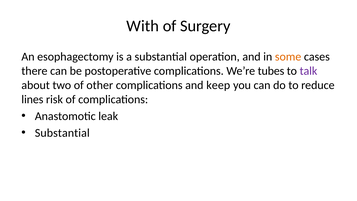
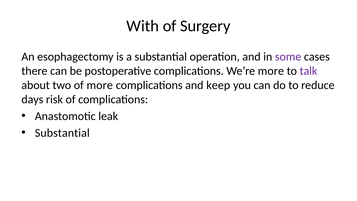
some colour: orange -> purple (288, 57)
We’re tubes: tubes -> more (271, 71)
of other: other -> more (100, 85)
lines: lines -> days (32, 99)
